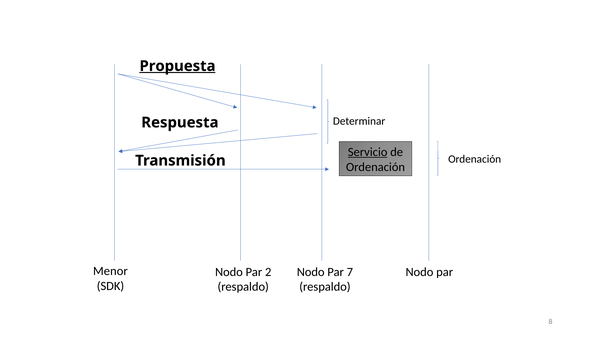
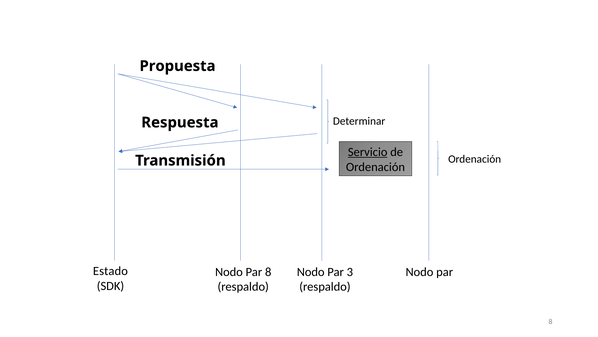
Propuesta underline: present -> none (178, 66)
Menor: Menor -> Estado (110, 271)
Par 2: 2 -> 8 (268, 271)
7: 7 -> 3 (350, 271)
